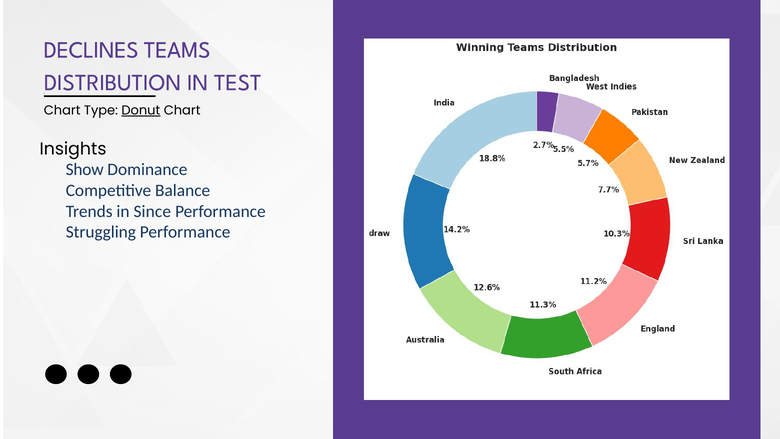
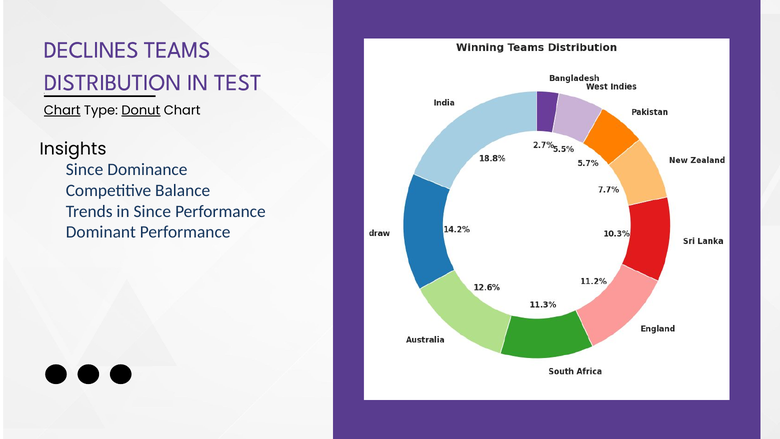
Chart underline: none -> present (62, 110)
Show: Show -> Since (85, 170)
Struggling: Struggling -> Dominant (101, 232)
